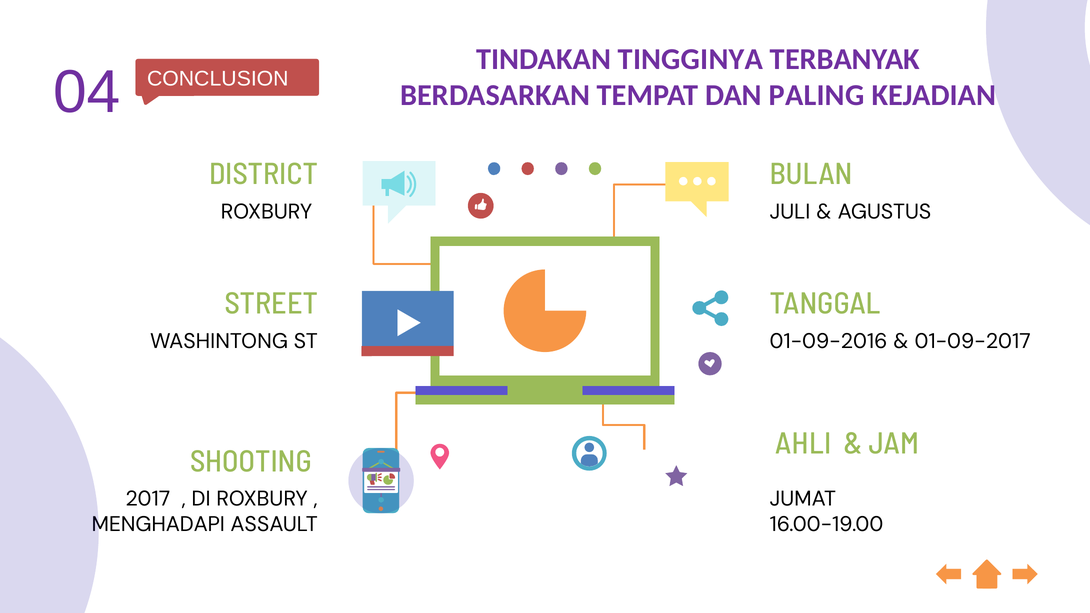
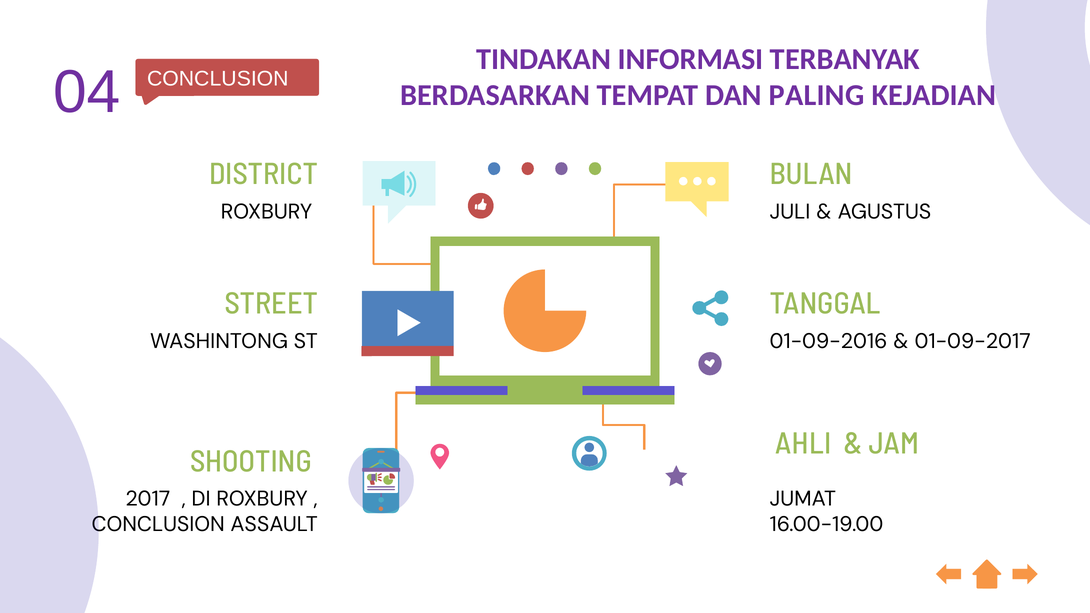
TINGGINYA: TINGGINYA -> INFORMASI (691, 59)
MENGHADAPI: MENGHADAPI -> CONCLUSION (158, 524)
